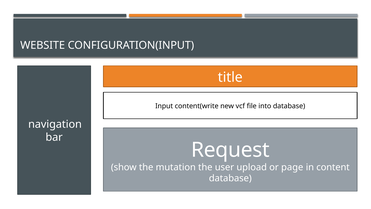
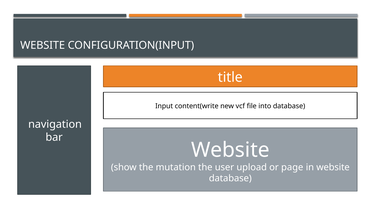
Request: Request -> Website (230, 150)
in content: content -> website (333, 167)
